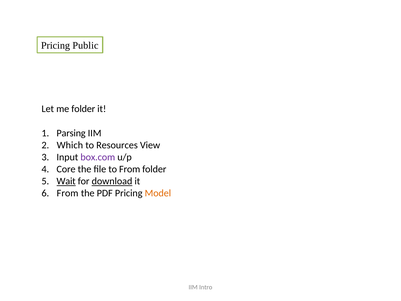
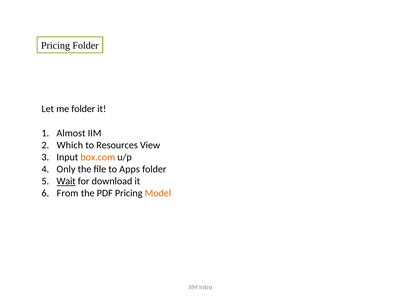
Pricing Public: Public -> Folder (86, 45)
Parsing: Parsing -> Almost (71, 133)
box.com colour: purple -> orange (98, 157)
Core: Core -> Only (66, 169)
to From: From -> Apps (130, 169)
download underline: present -> none (112, 181)
